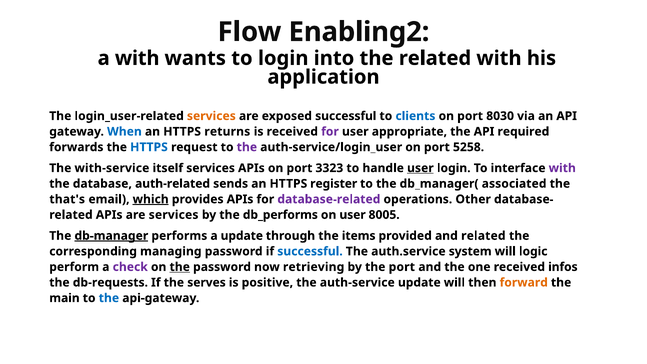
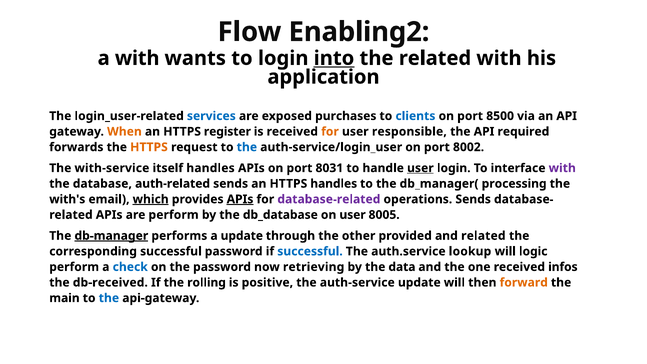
into underline: none -> present (334, 58)
services colour: orange -> blue (211, 116)
exposed successful: successful -> purchases (346, 116)
8030: 8030 -> 8500 (500, 116)
When colour: blue -> orange (124, 132)
returns: returns -> register (227, 132)
for colour: purple -> orange (330, 132)
appropriate: appropriate -> responsible (409, 132)
HTTPS colour: blue -> orange (149, 147)
the colour: purple -> blue (247, 147)
5258: 5258 -> 8002 (469, 147)
itself services: services -> handles (210, 168)
3323: 3323 -> 8031 (329, 168)
HTTPS register: register -> handles (334, 184)
associated: associated -> processing (514, 184)
that's: that's -> with's (67, 199)
APIs underline: none -> present (240, 199)
operations Other: Other -> Sends (473, 199)
are services: services -> perform (174, 215)
db_performs: db_performs -> db_database (280, 215)
items: items -> other (359, 236)
corresponding managing: managing -> successful (171, 251)
system: system -> lookup (470, 251)
check colour: purple -> blue (130, 267)
the underline: present -> none (180, 267)
the port: port -> data (402, 267)
db-requests: db-requests -> db-received (110, 282)
serves: serves -> rolling (207, 282)
